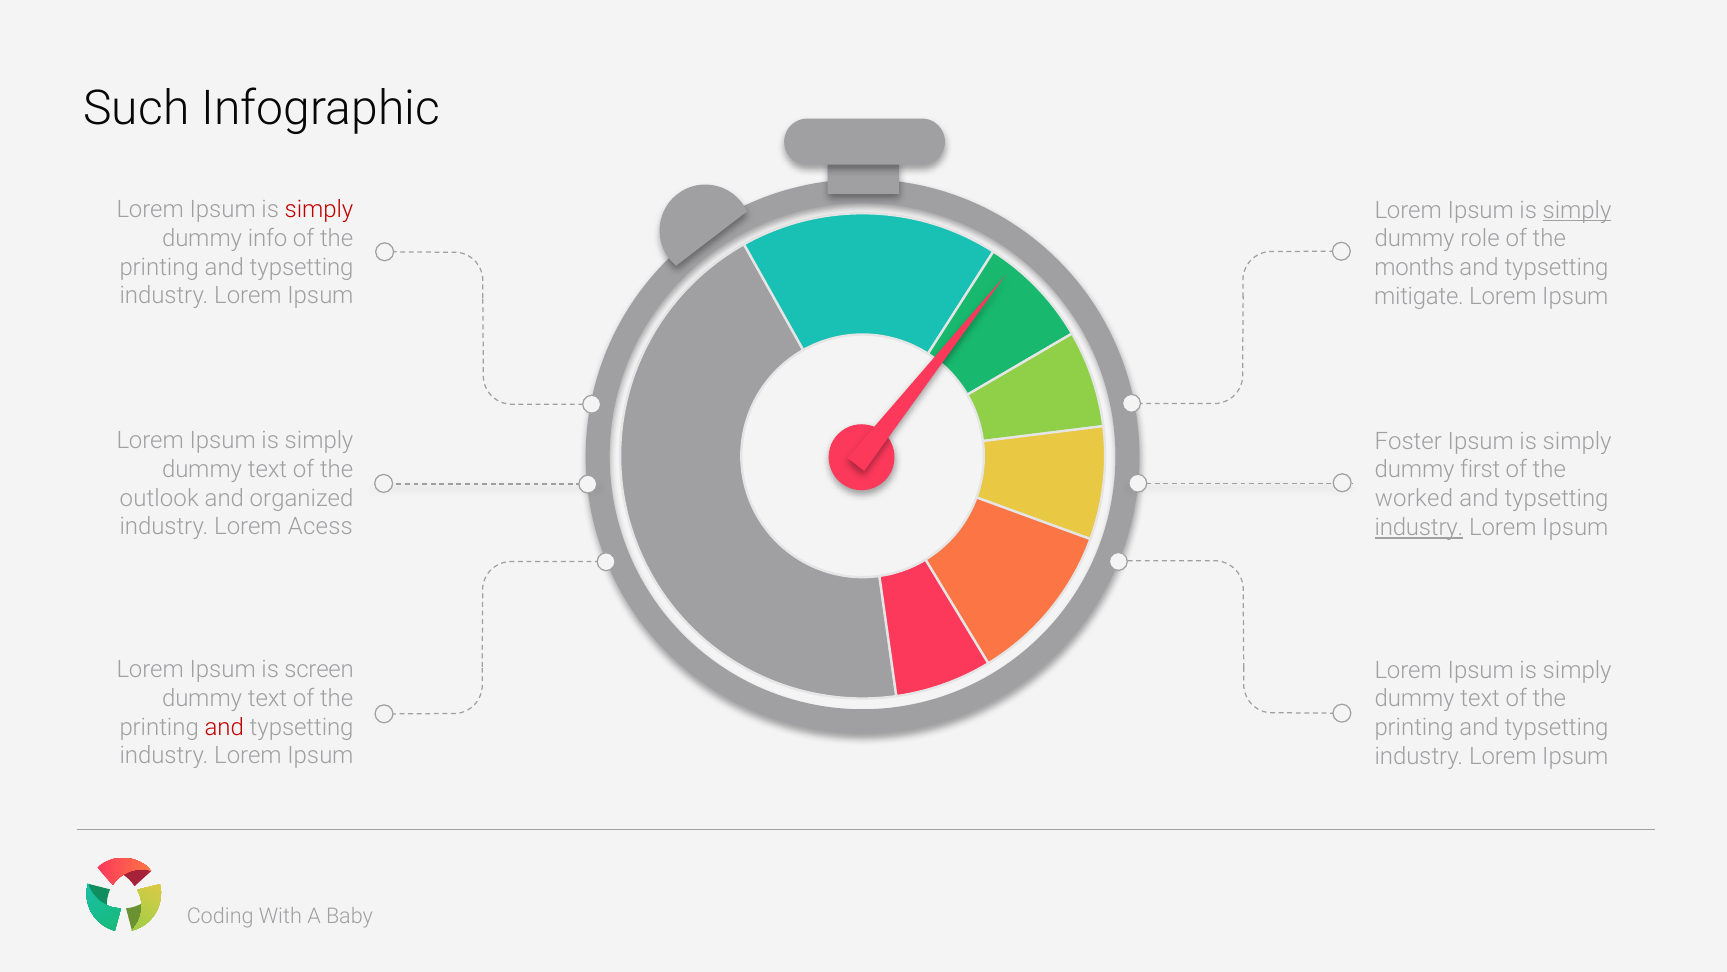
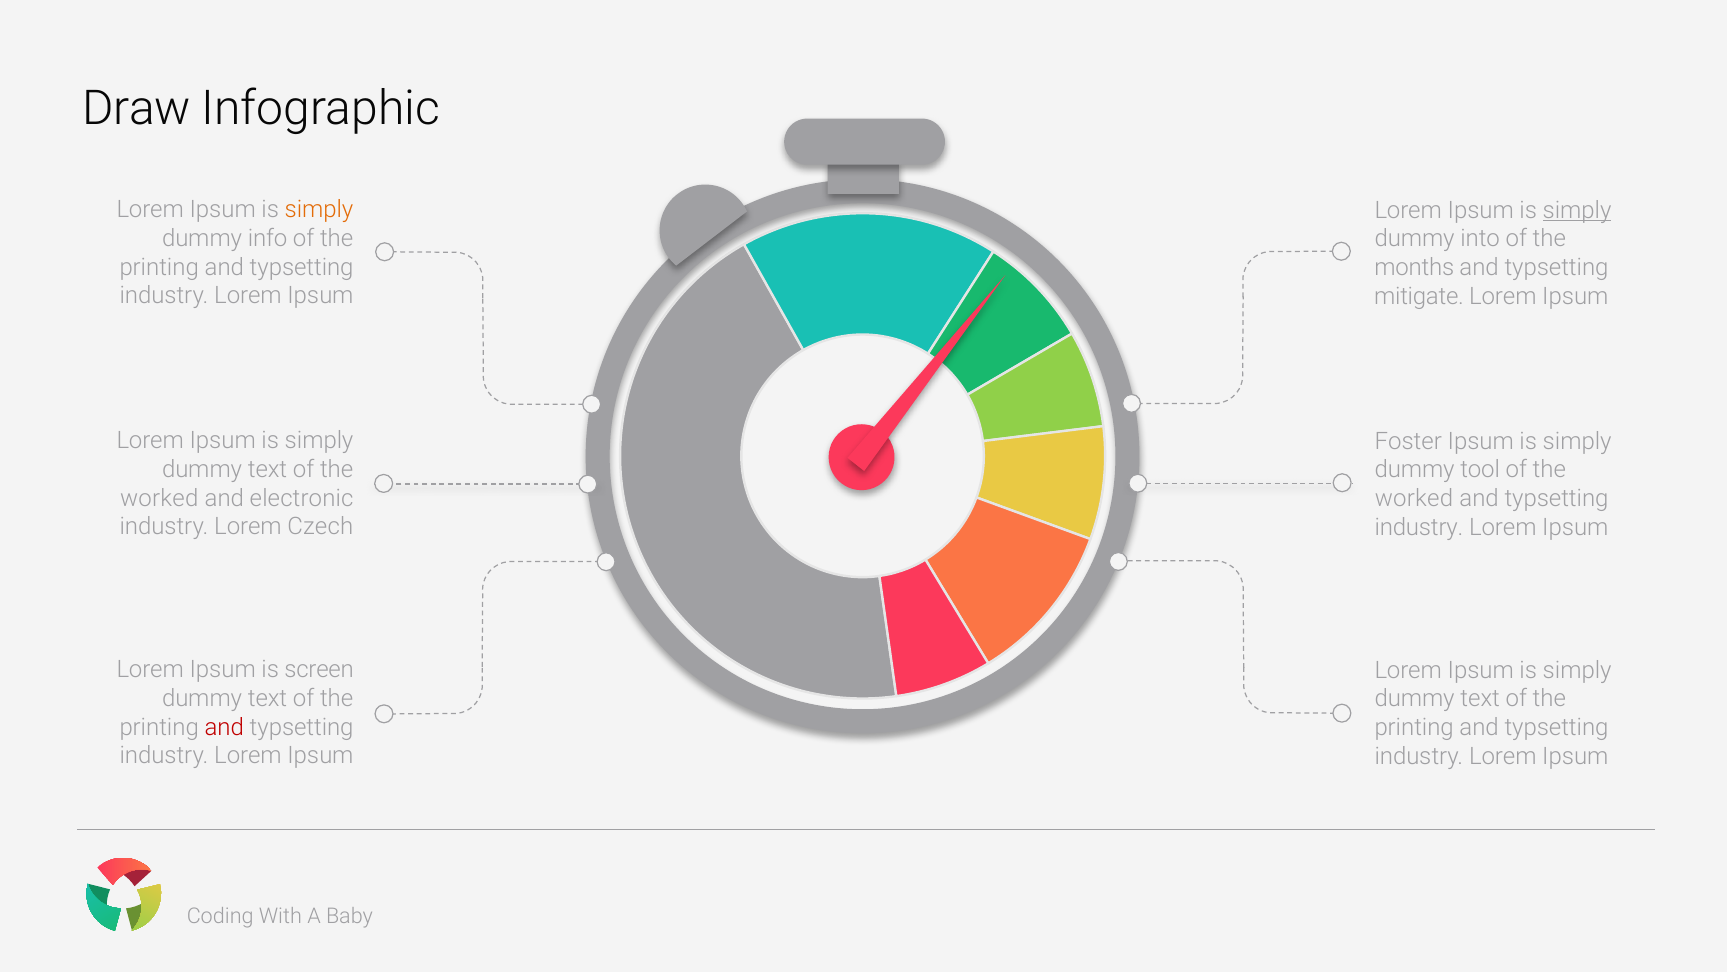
Such: Such -> Draw (137, 109)
simply colour: red -> orange (319, 209)
role: role -> into (1480, 239)
first: first -> tool (1480, 470)
outlook: outlook -> worked (159, 498)
organized: organized -> electronic (302, 498)
Acess: Acess -> Czech (320, 527)
industry underline: present -> none (1419, 527)
